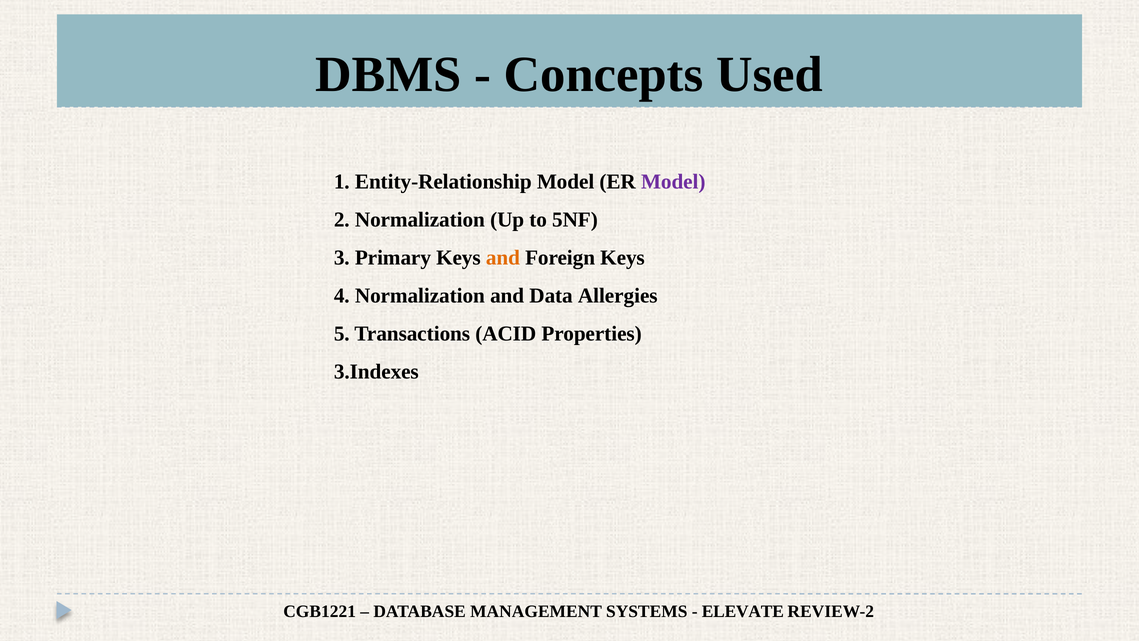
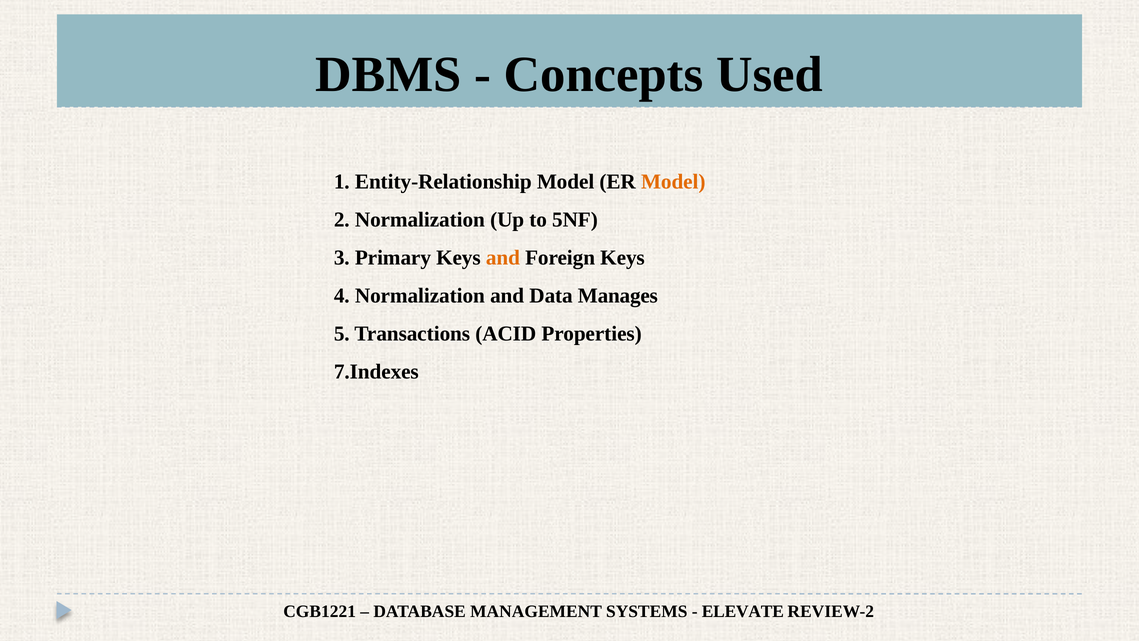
Model colour: purple -> orange (673, 182)
Allergies: Allergies -> Manages (618, 296)
3.Indexes: 3.Indexes -> 7.Indexes (376, 372)
